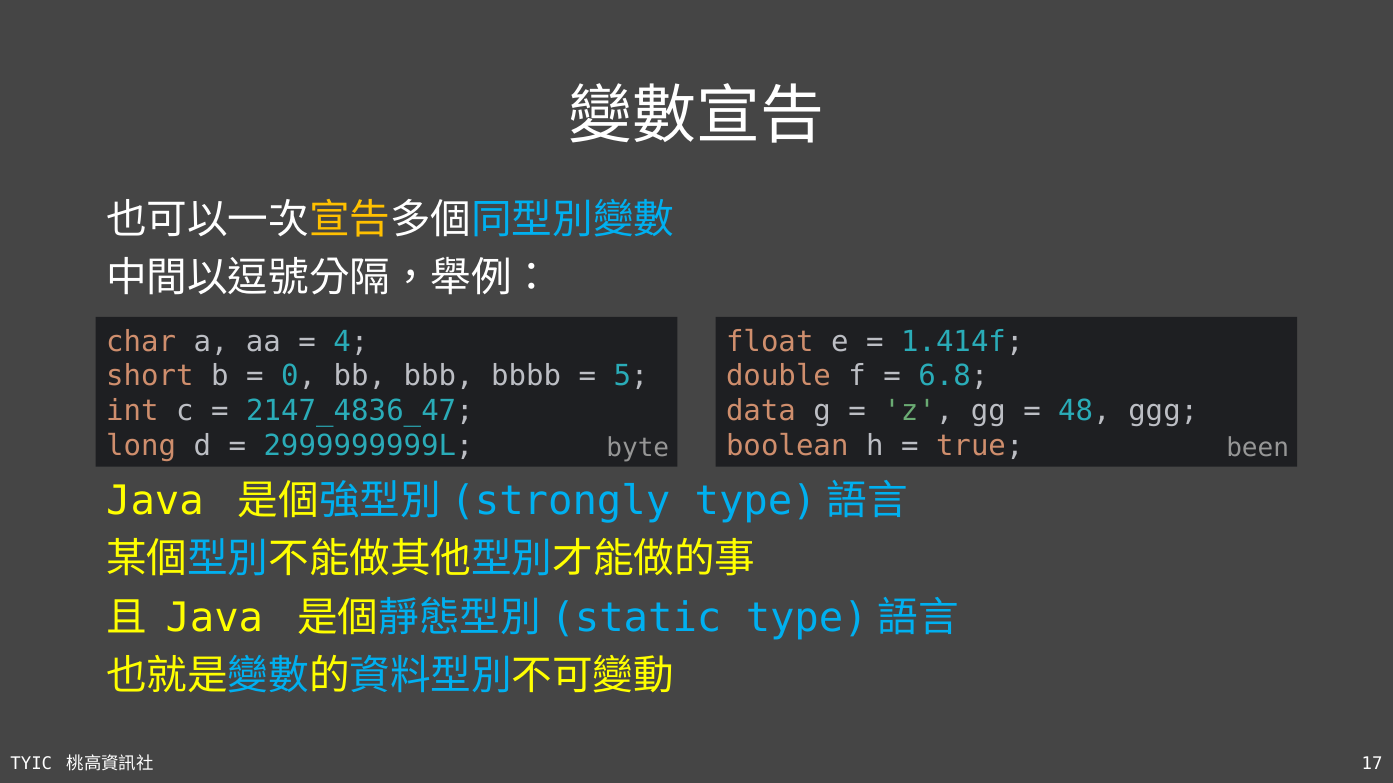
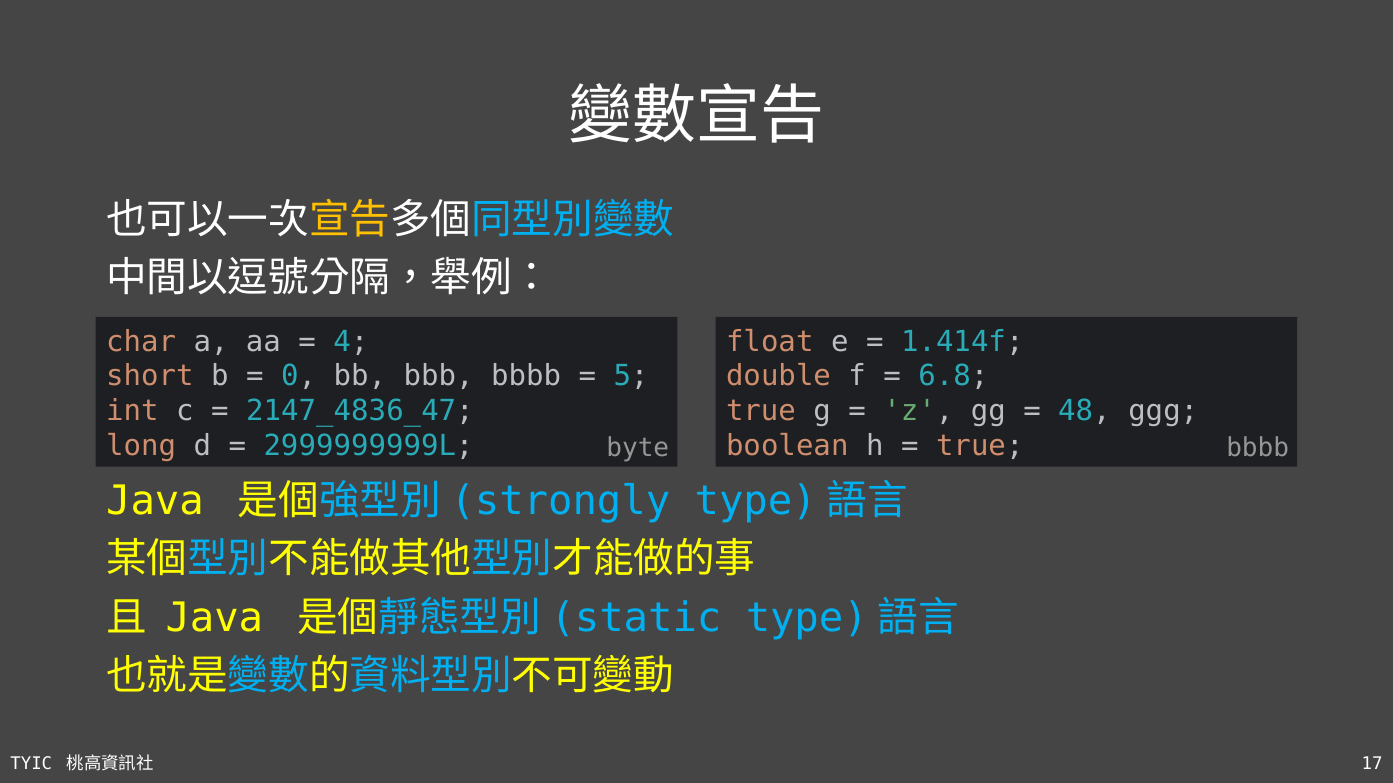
data: data -> true (761, 411)
true been: been -> bbbb (1258, 448)
